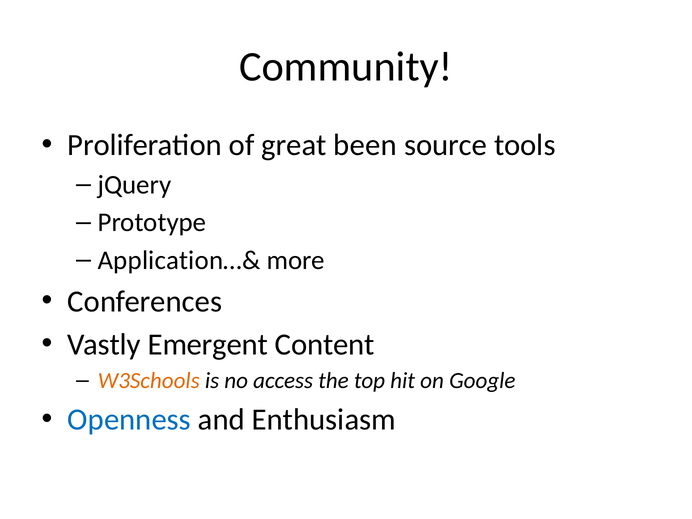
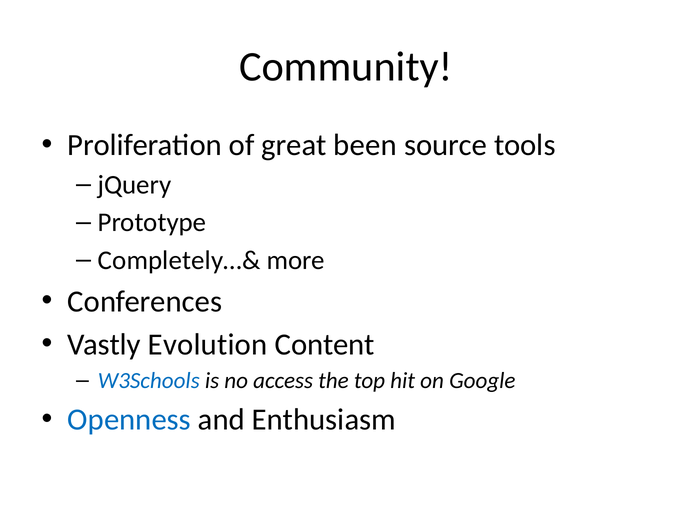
Application…&: Application…& -> Completely…& (179, 260)
Emergent: Emergent -> Evolution (208, 344)
W3Schools colour: orange -> blue (149, 381)
